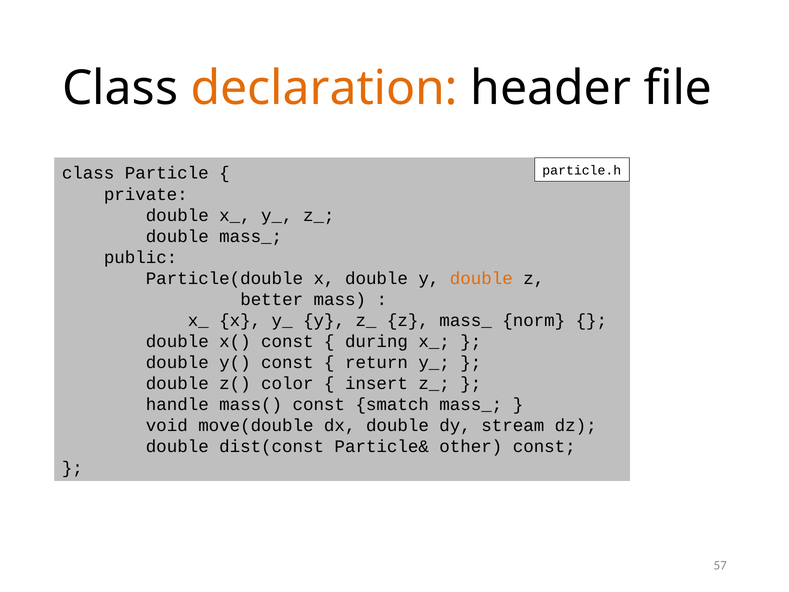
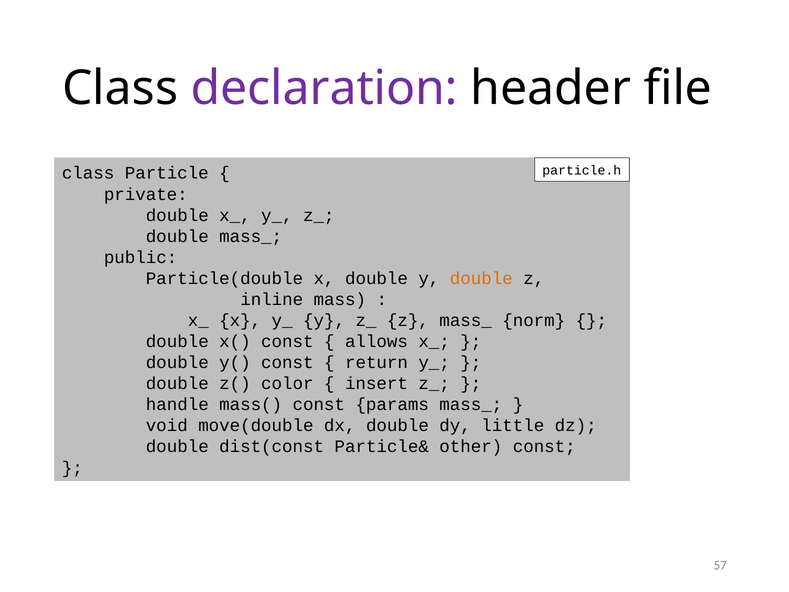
declaration colour: orange -> purple (324, 88)
better: better -> inline (272, 299)
during: during -> allows (376, 341)
smatch: smatch -> params (392, 404)
stream: stream -> little (513, 425)
